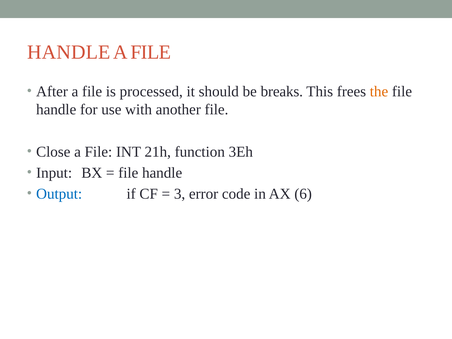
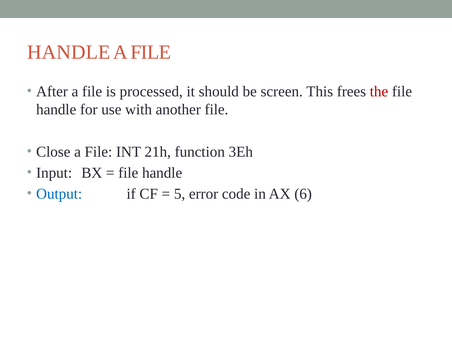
breaks: breaks -> screen (282, 91)
the colour: orange -> red (379, 91)
3: 3 -> 5 (180, 194)
